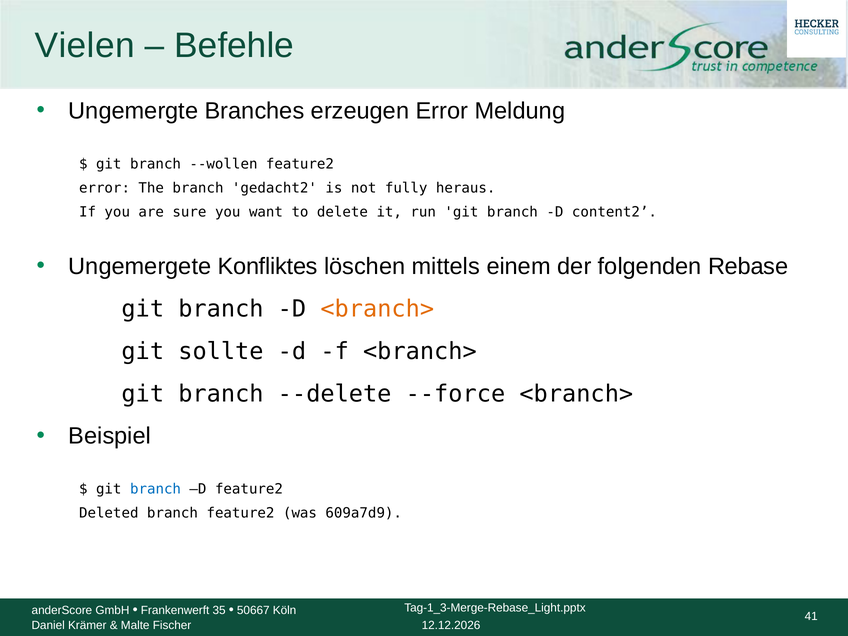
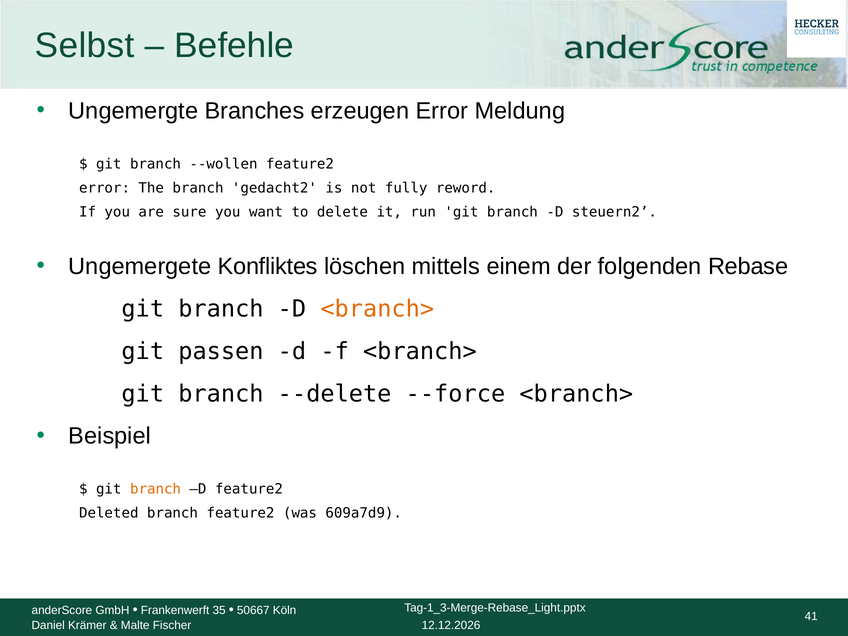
Vielen: Vielen -> Selbst (85, 46)
heraus: heraus -> reword (466, 188)
content2: content2 -> steuern2 (614, 212)
sollte: sollte -> passen (221, 351)
branch colour: blue -> orange (156, 489)
